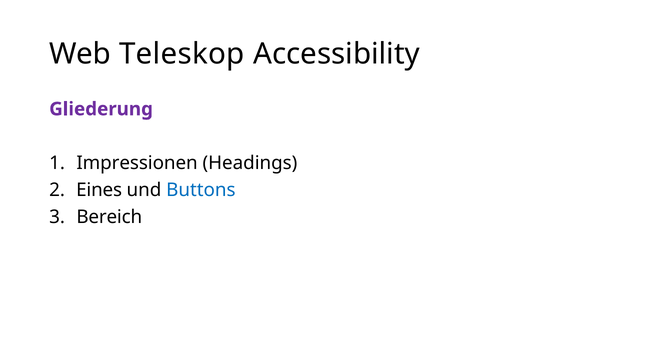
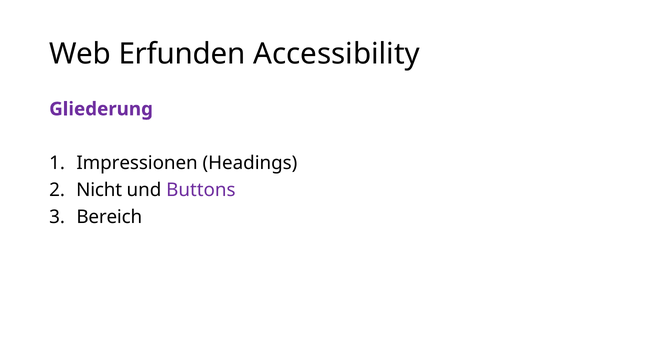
Teleskop: Teleskop -> Erfunden (182, 54)
Eines: Eines -> Nicht (99, 190)
Buttons colour: blue -> purple (201, 190)
